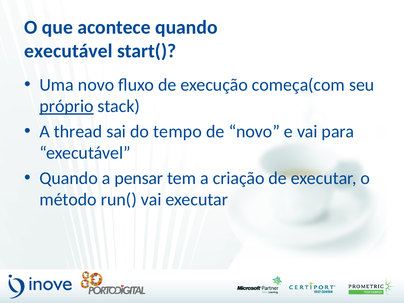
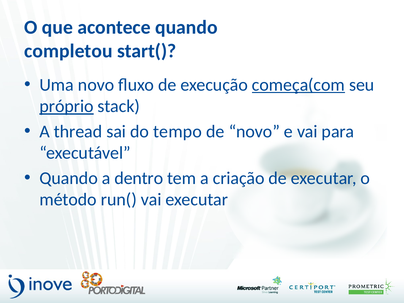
executável: executável -> completou (68, 51)
começa(com underline: none -> present (298, 85)
pensar: pensar -> dentro (139, 178)
